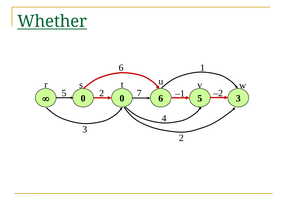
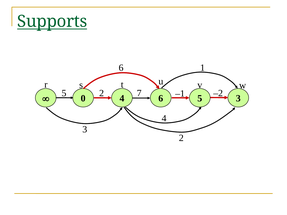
Whether: Whether -> Supports (52, 21)
0 0: 0 -> 4 (122, 99)
